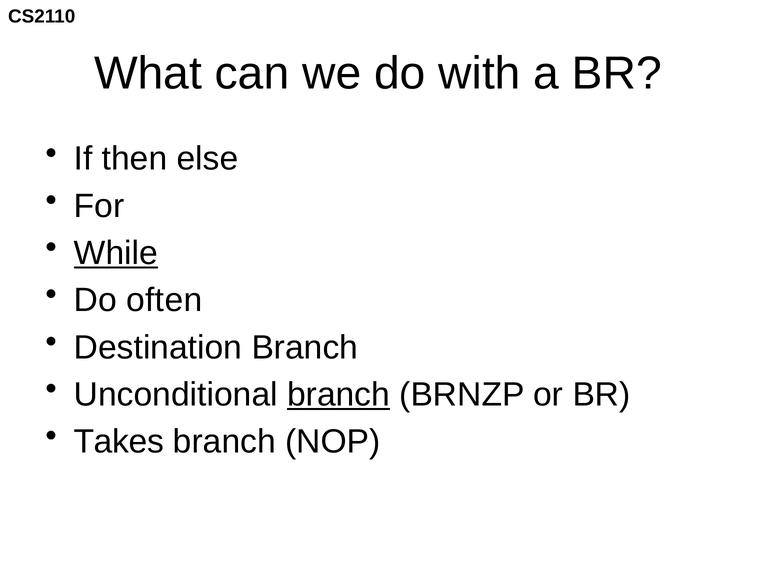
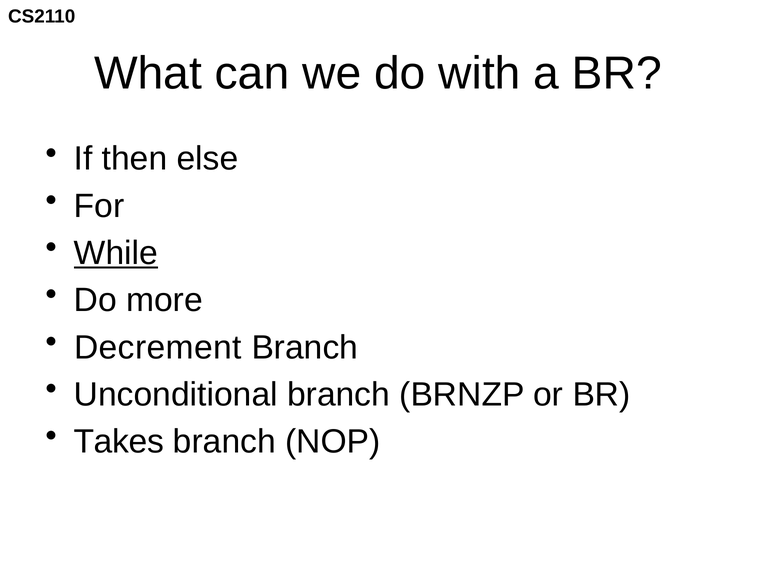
often: often -> more (164, 300)
Destination: Destination -> Decrement (158, 347)
branch underline: present -> none (339, 394)
